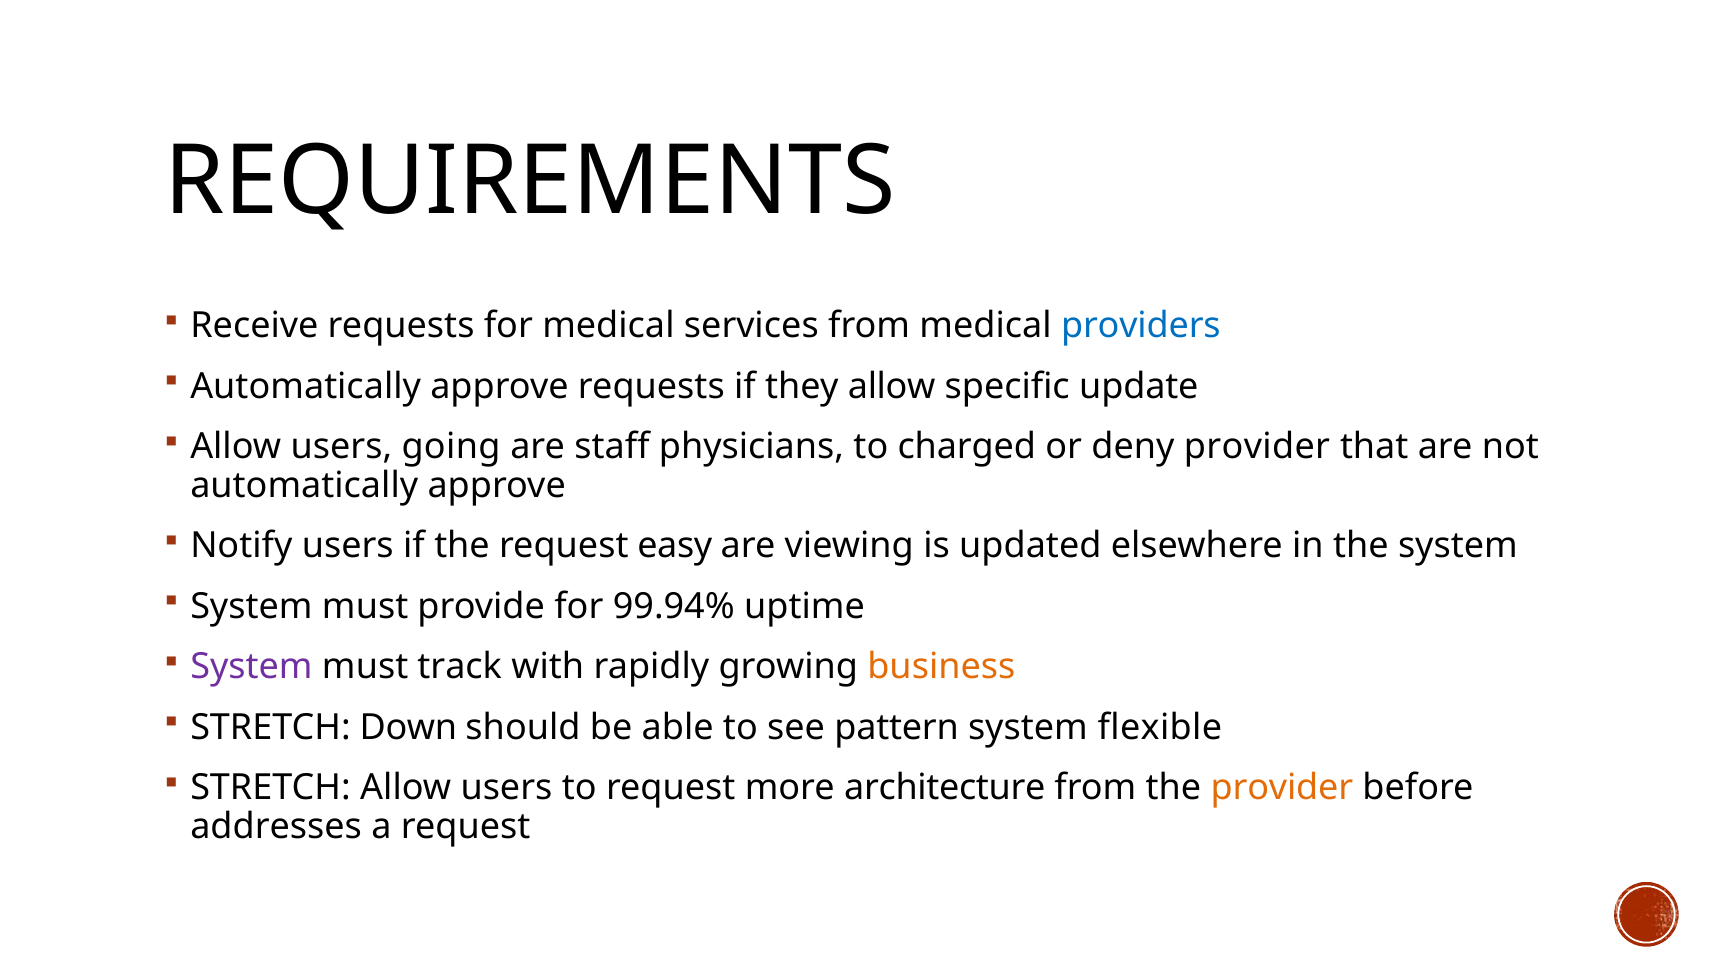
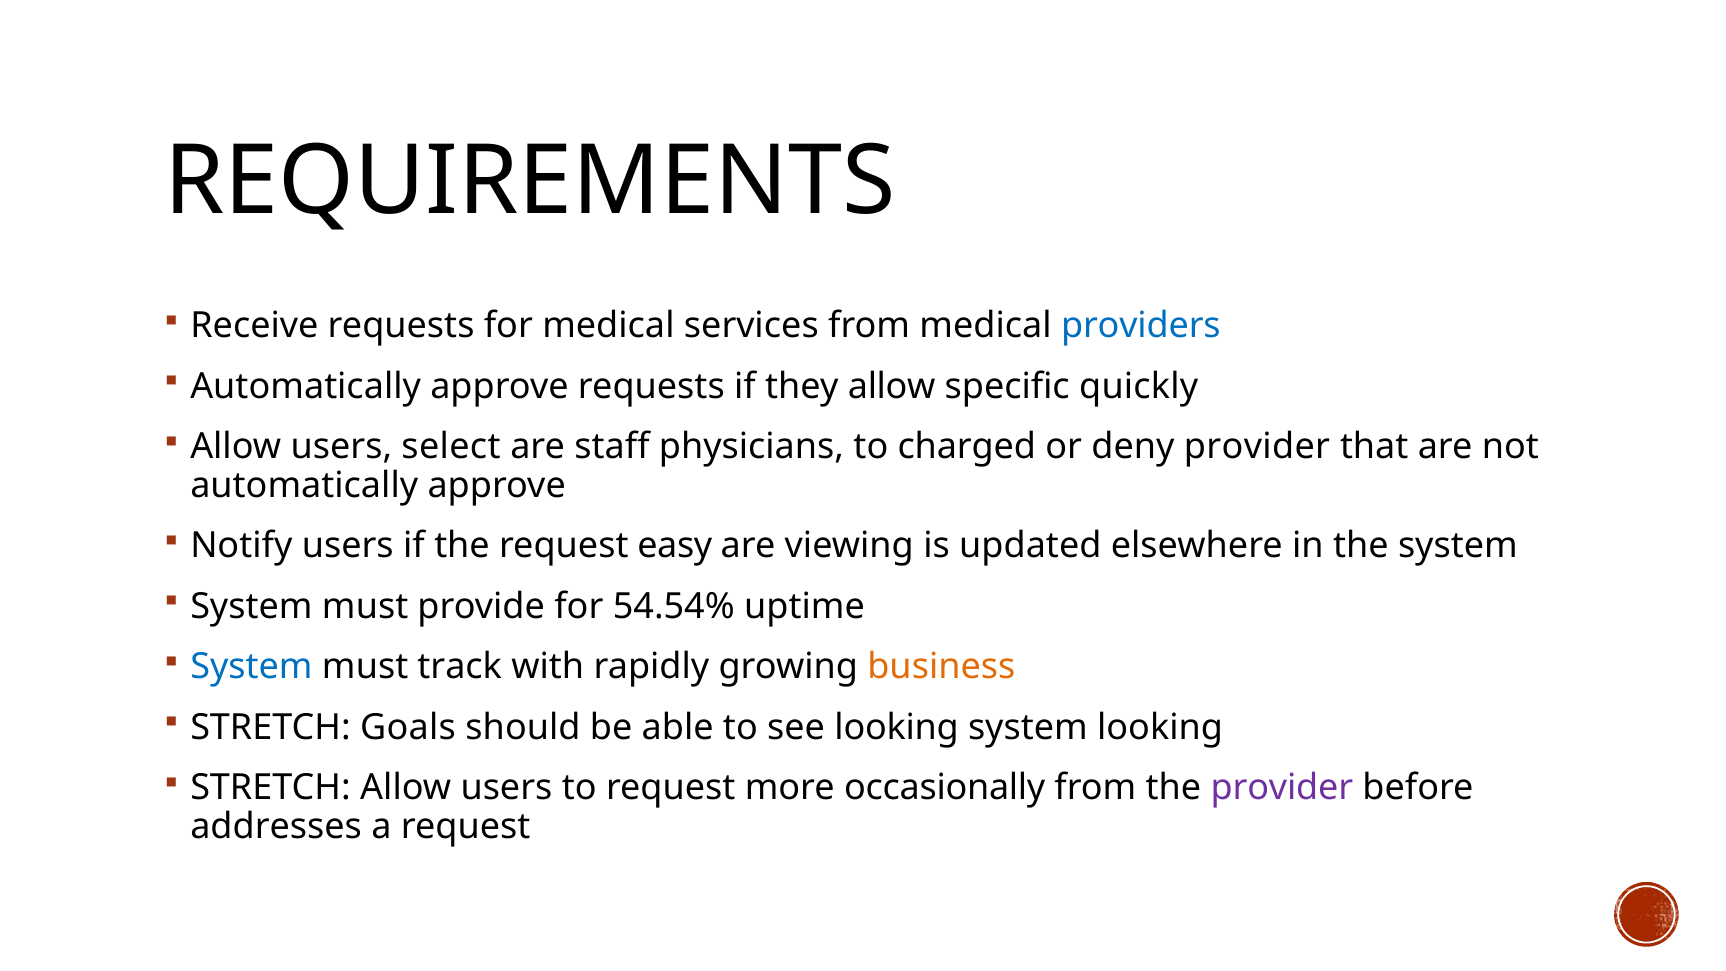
update: update -> quickly (1139, 386)
going: going -> select (451, 447)
99.94%: 99.94% -> 54.54% (674, 606)
System colour: purple -> blue (251, 667)
Down: Down -> Goals (408, 727)
see pattern: pattern -> looking (897, 727)
system flexible: flexible -> looking (1160, 727)
architecture: architecture -> occasionally (945, 788)
provider colour: orange -> purple (1282, 788)
